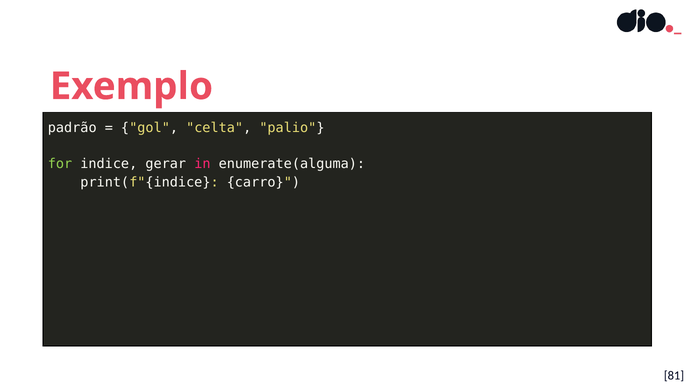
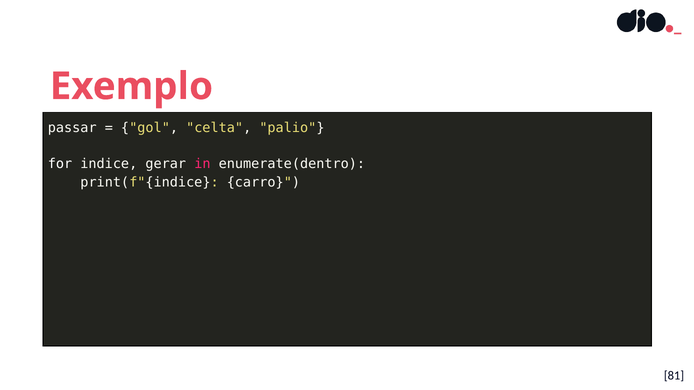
padrão: padrão -> passar (72, 128)
for colour: light green -> white (60, 164)
enumerate(alguma: enumerate(alguma -> enumerate(dentro (292, 164)
